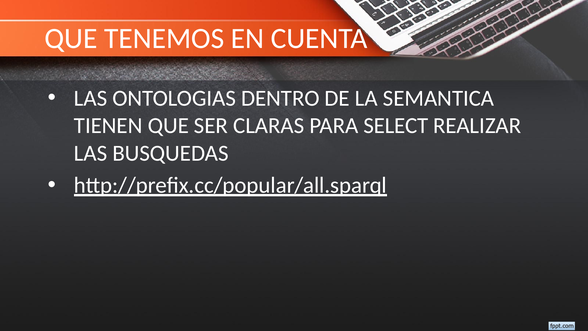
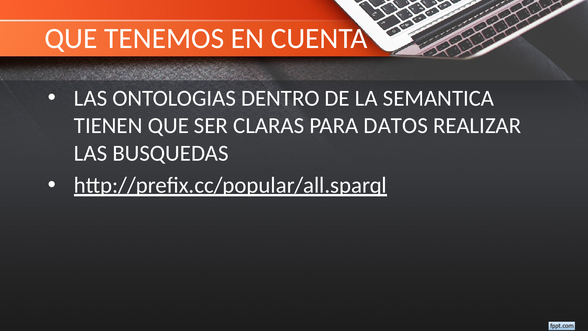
SELECT: SELECT -> DATOS (396, 126)
